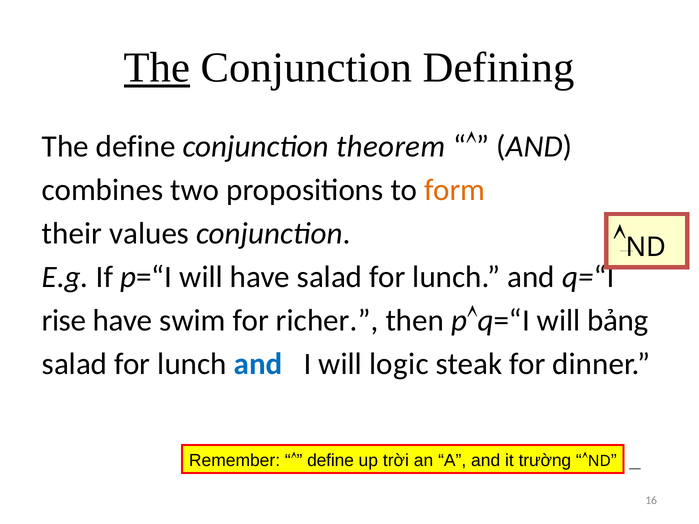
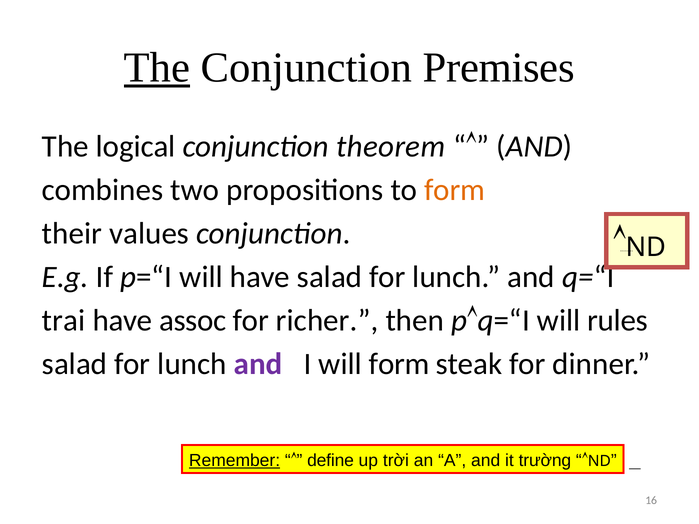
Defining: Defining -> Premises (499, 68)
The define: define -> logical (136, 147)
rise: rise -> trai (64, 321)
swim: swim -> assoc (193, 321)
bảng: bảng -> rules (618, 321)
and colour: blue -> purple (258, 364)
will logic: logic -> form (399, 364)
Remember underline: none -> present (235, 460)
